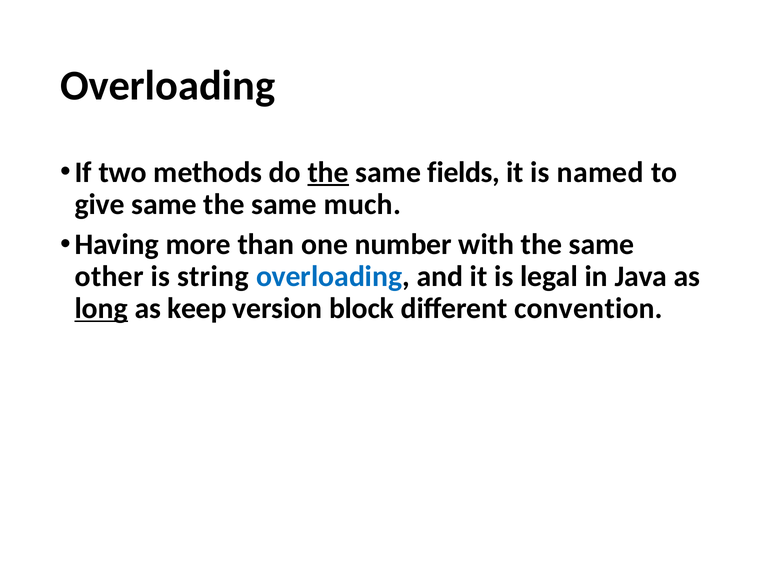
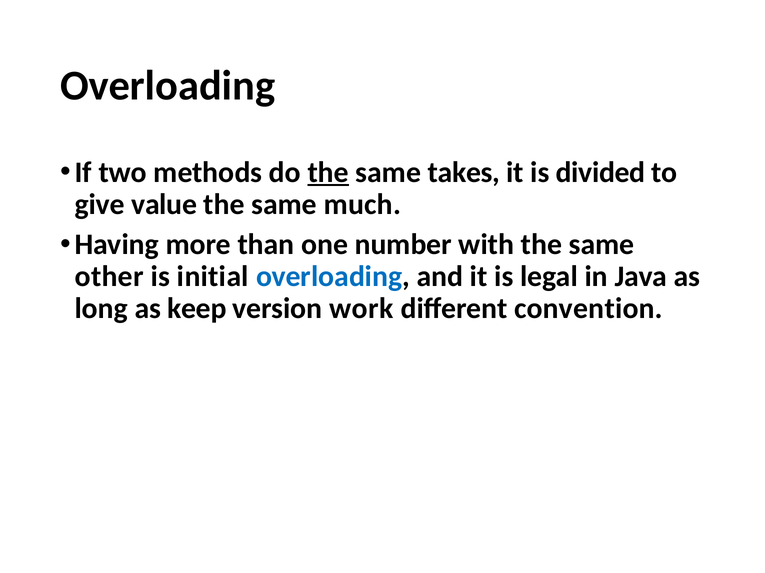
fields: fields -> takes (464, 172)
named: named -> divided (601, 172)
give same: same -> value (164, 205)
string: string -> initial (213, 277)
long underline: present -> none (101, 309)
block: block -> work (361, 309)
